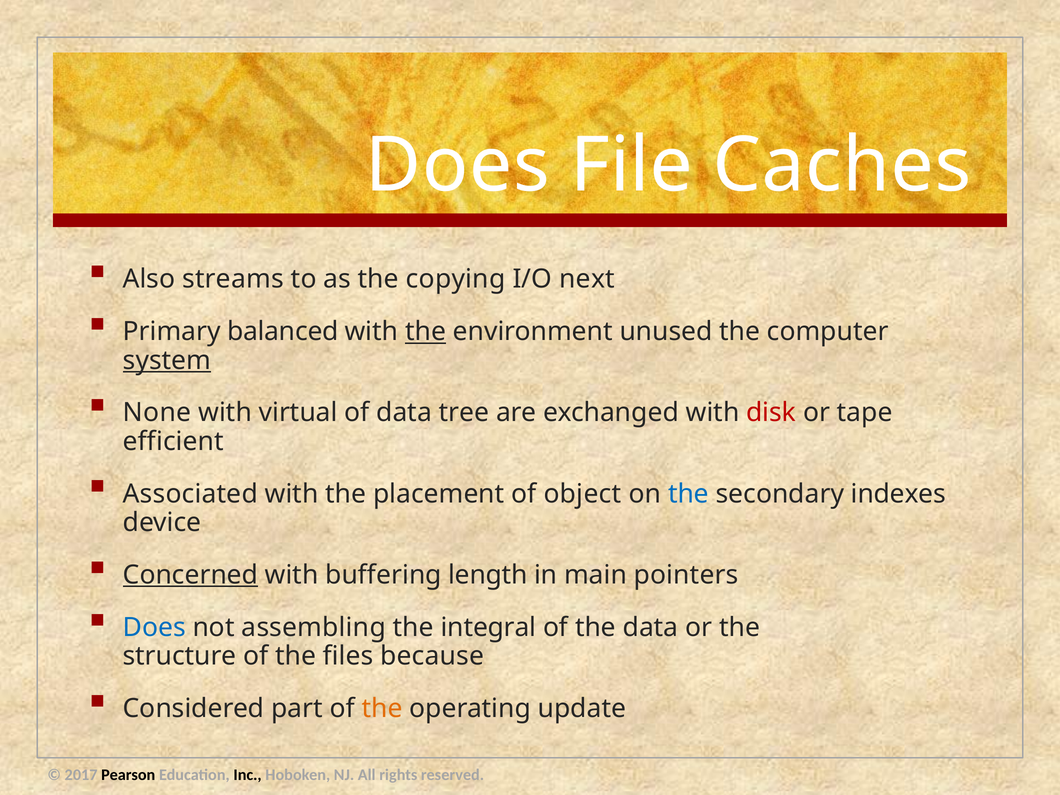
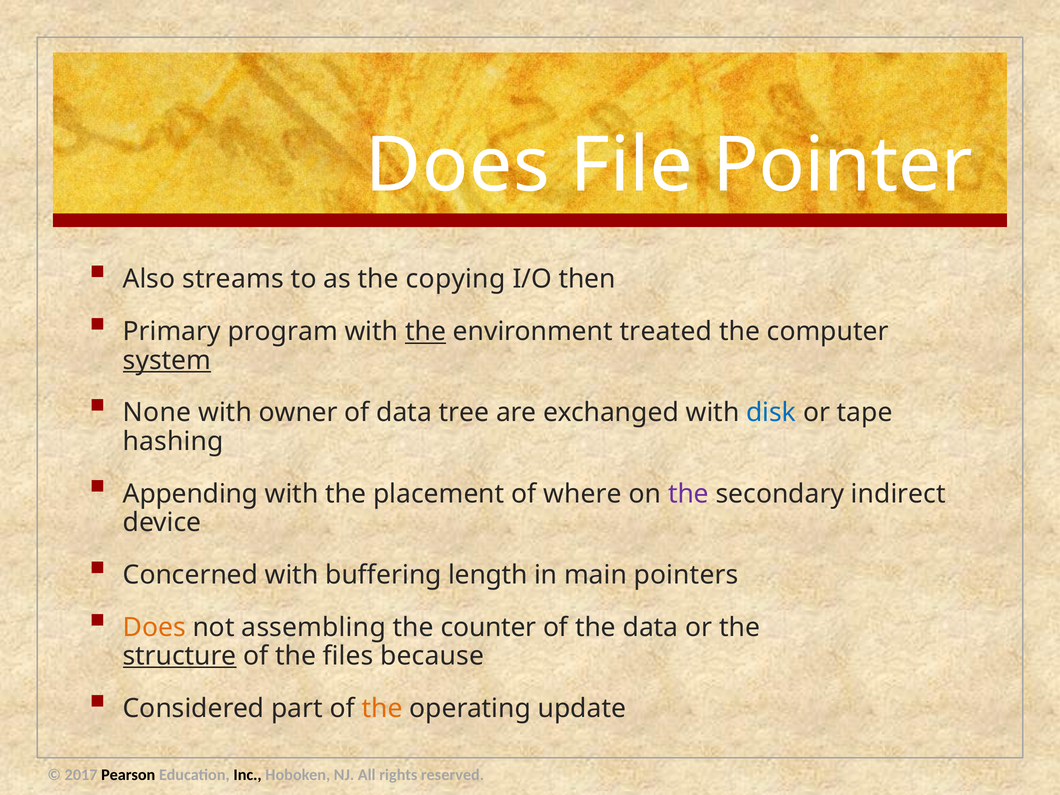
Caches: Caches -> Pointer (843, 166)
next: next -> then (587, 279)
balanced: balanced -> program (283, 332)
unused: unused -> treated (666, 332)
virtual: virtual -> owner (298, 413)
disk colour: red -> blue (771, 413)
efficient: efficient -> hashing (173, 441)
Associated: Associated -> Appending (191, 494)
object: object -> where (583, 494)
the colour: blue -> purple (689, 494)
indexes: indexes -> indirect (898, 494)
Concerned underline: present -> none (190, 575)
Does colour: blue -> orange (154, 627)
integral: integral -> counter (489, 627)
structure underline: none -> present (180, 656)
